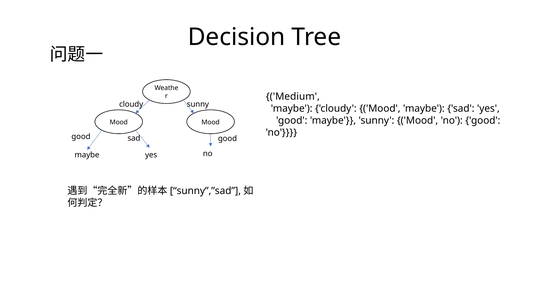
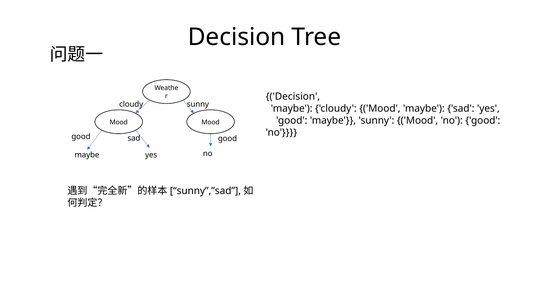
Medium: Medium -> Decision (293, 96)
